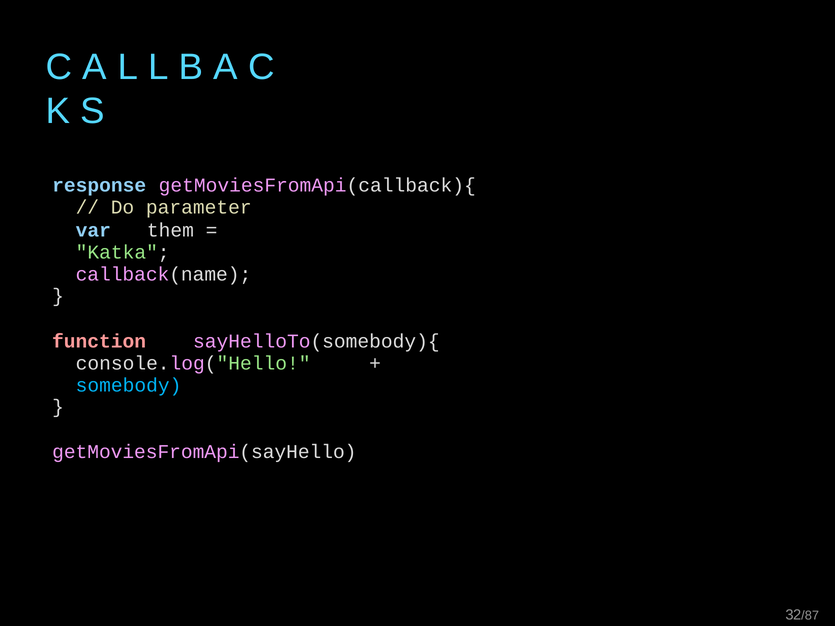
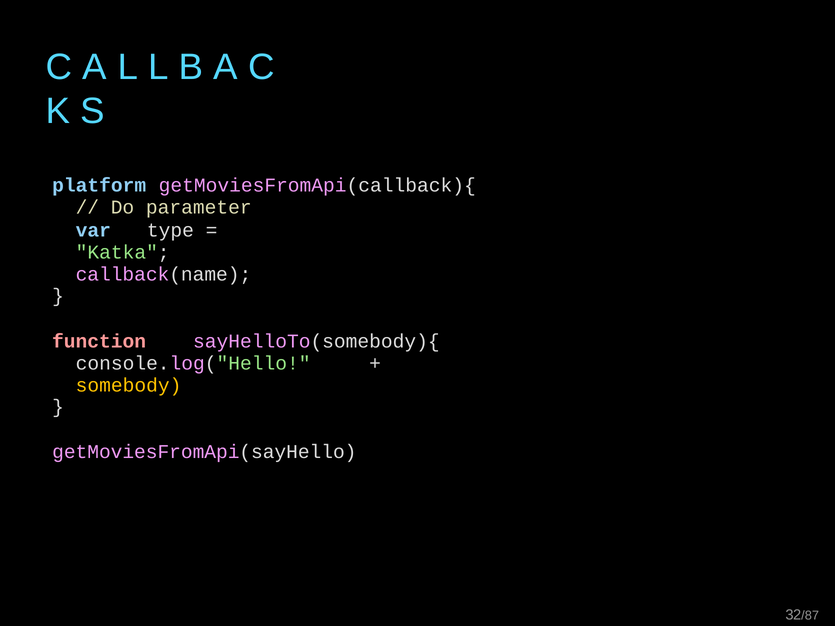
response: response -> platform (99, 185)
them: them -> type (170, 231)
somebody colour: light blue -> yellow (129, 386)
